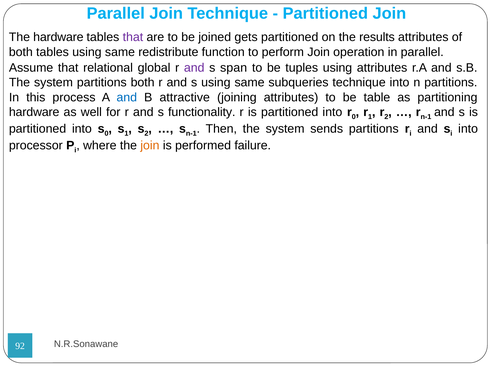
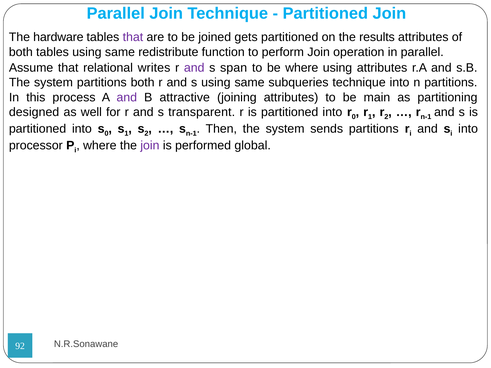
global: global -> writes (154, 68)
be tuples: tuples -> where (302, 68)
and colour: blue -> purple (127, 97)
table: table -> main (377, 97)
hardware: hardware -> designed (34, 112)
functionality: functionality -> transparent (202, 112)
join colour: orange -> purple (150, 146)
failure: failure -> global (253, 146)
